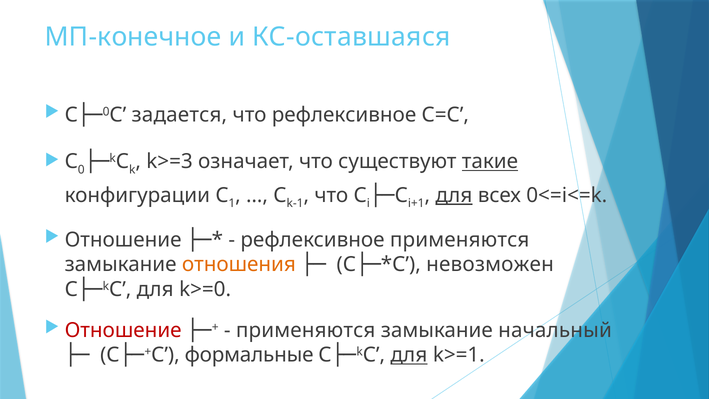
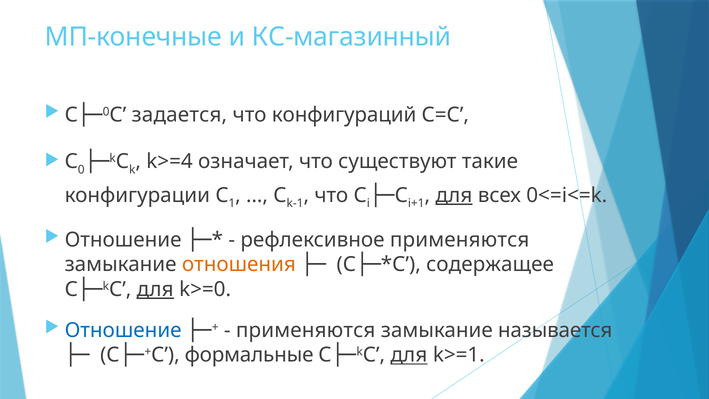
МП-конечное: МП-конечное -> МП-конечные (133, 37)
КС-оставшаяся: КС-оставшаяся -> КС-магазинный (352, 37)
что рефлексивное: рефлексивное -> конфигураций (344, 115)
k>=3: k>=3 -> k>=4 (170, 161)
такие underline: present -> none (490, 161)
невозможен: невозможен -> содержащее (490, 264)
для underline: none -> present (155, 289)
Отношение colour: red -> blue (123, 330)
начальный: начальный -> называется (555, 330)
